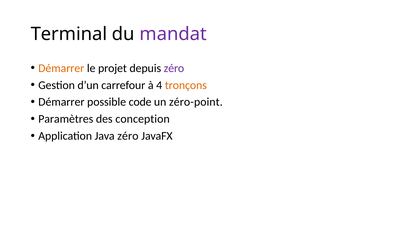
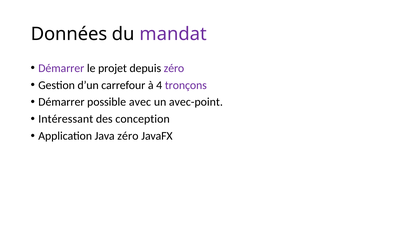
Terminal: Terminal -> Données (69, 34)
Démarrer colour: orange -> purple (61, 68)
tronçons colour: orange -> purple (186, 85)
code: code -> avec (140, 102)
zéro-point: zéro-point -> avec-point (196, 102)
Paramètres: Paramètres -> Intéressant (66, 119)
